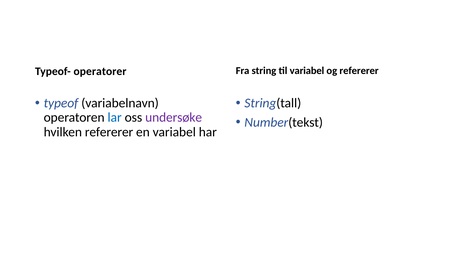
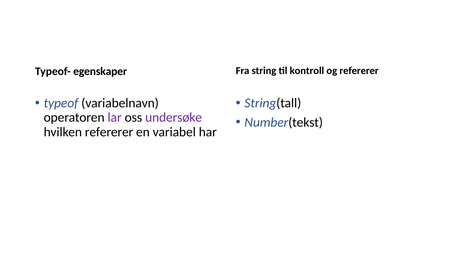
til variabel: variabel -> kontroll (307, 71)
operatorer: operatorer -> egenskaper (100, 71)
lar colour: blue -> purple (115, 118)
